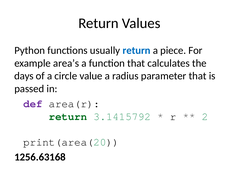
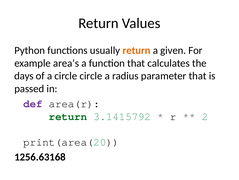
return colour: blue -> orange (137, 50)
piece: piece -> given (173, 50)
circle value: value -> circle (91, 76)
